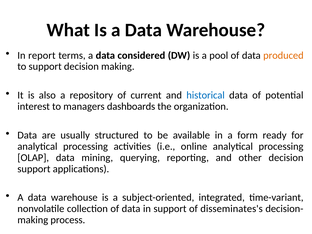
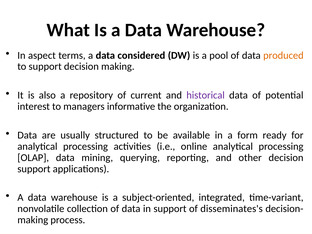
report: report -> aspect (42, 55)
historical colour: blue -> purple (206, 95)
dashboards: dashboards -> informative (131, 106)
